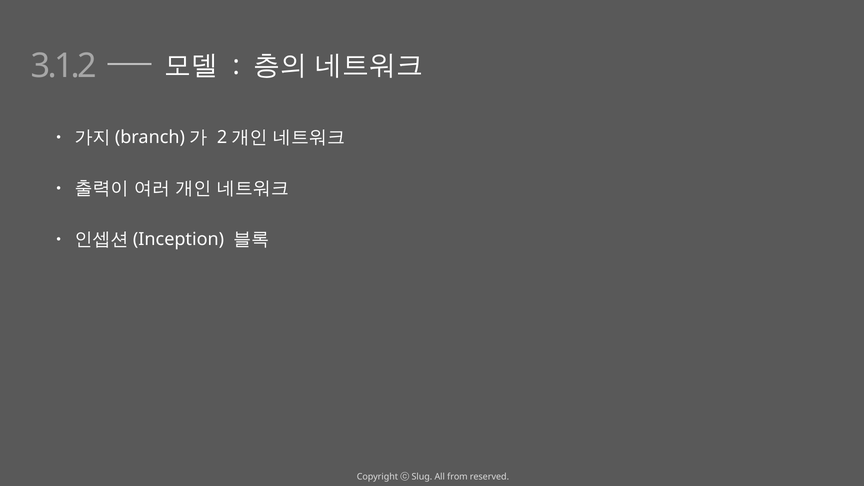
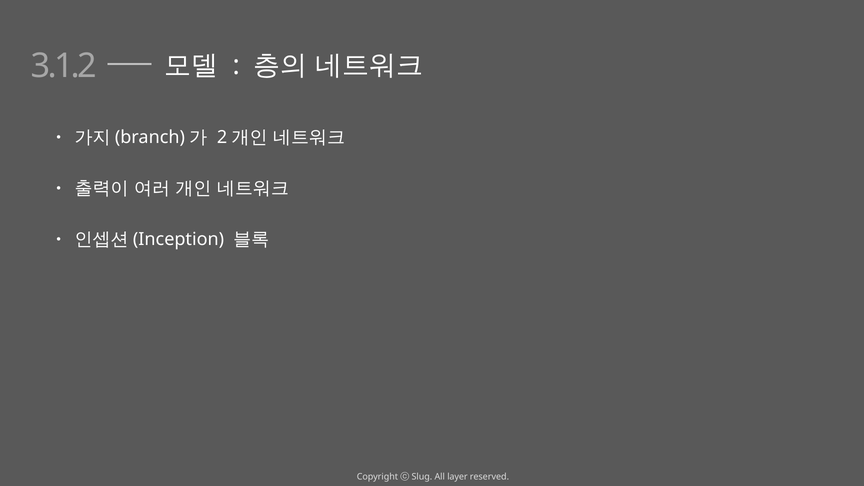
from: from -> layer (457, 477)
